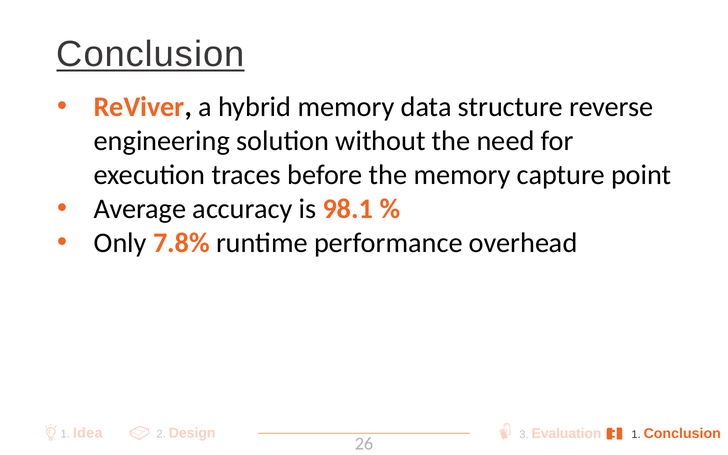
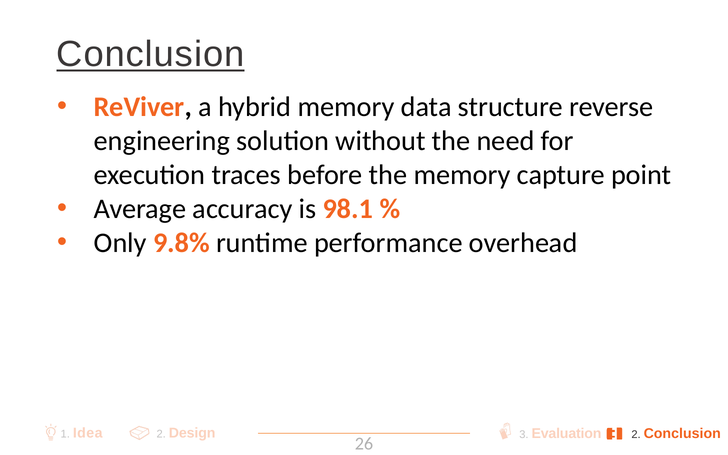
7.8%: 7.8% -> 9.8% (181, 243)
1: 1 -> 2 (636, 434)
